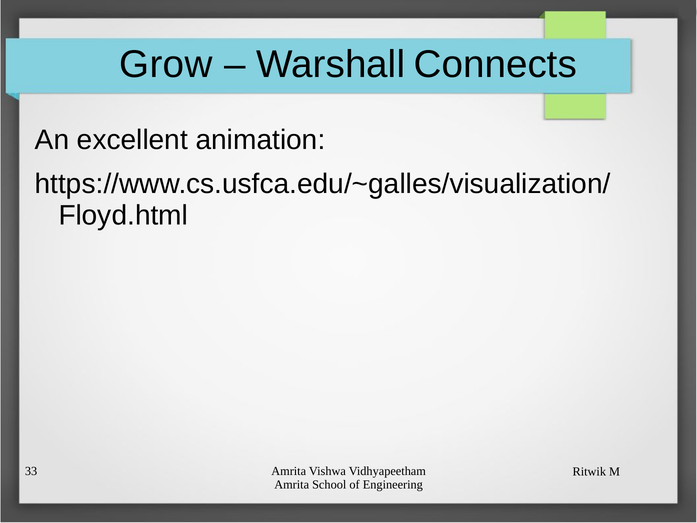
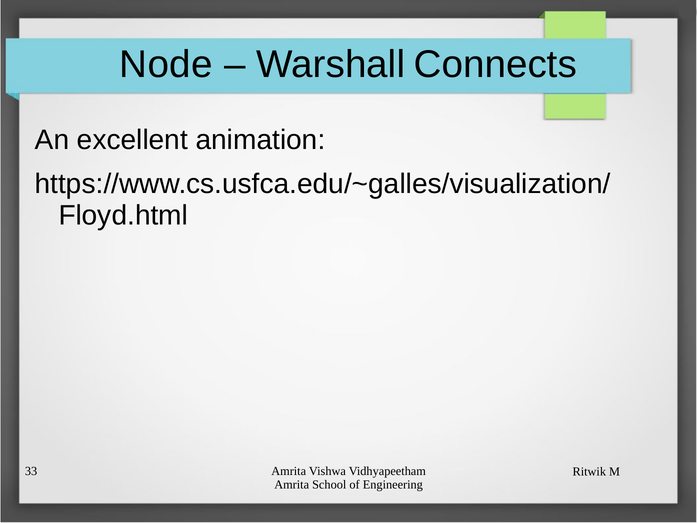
Grow: Grow -> Node (166, 64)
